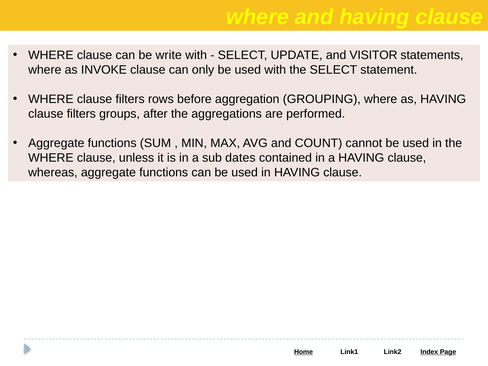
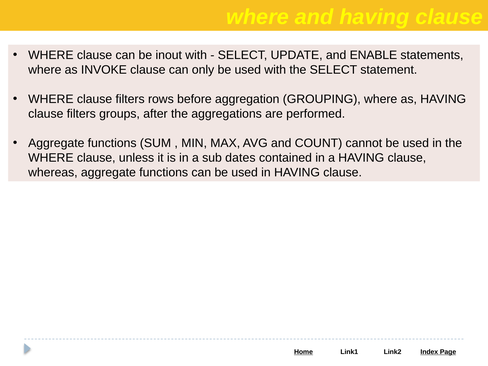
write: write -> inout (169, 55)
VISITOR: VISITOR -> ENABLE (373, 55)
